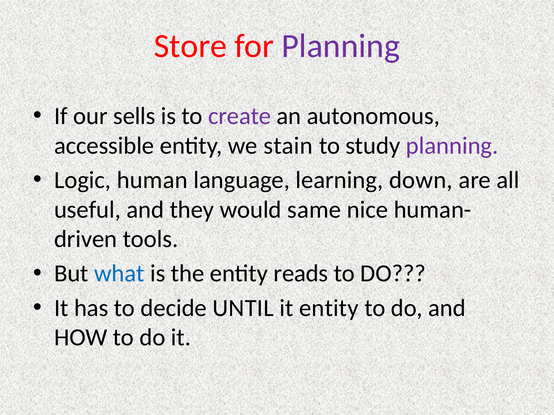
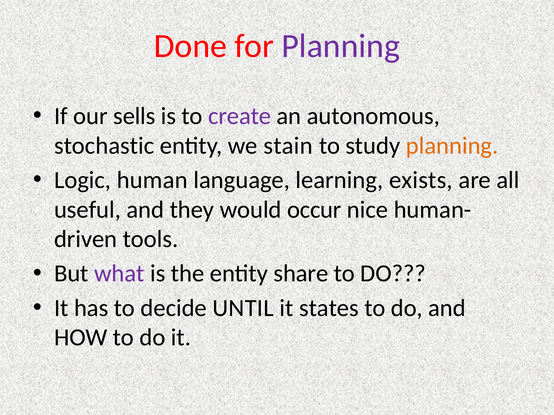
Store: Store -> Done (190, 46)
accessible: accessible -> stochastic (104, 146)
planning colour: purple -> orange (452, 146)
down: down -> exists (421, 180)
same: same -> occur (314, 210)
what colour: blue -> purple (119, 274)
reads: reads -> share (301, 274)
it entity: entity -> states (329, 308)
